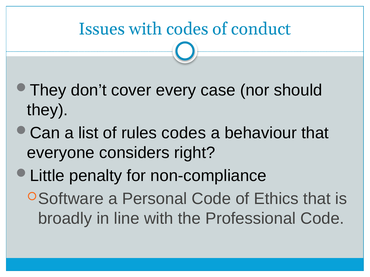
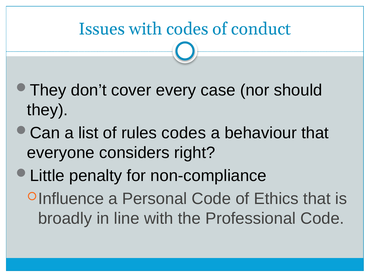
Software: Software -> Influence (71, 199)
